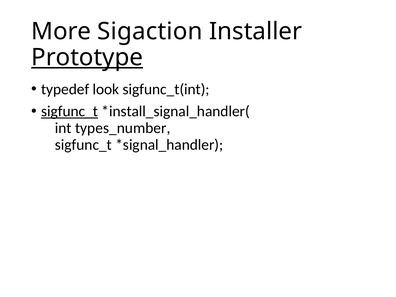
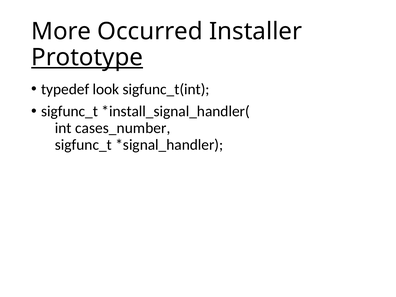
Sigaction: Sigaction -> Occurred (150, 31)
sigfunc_t underline: present -> none (70, 111)
types_number: types_number -> cases_number (123, 128)
